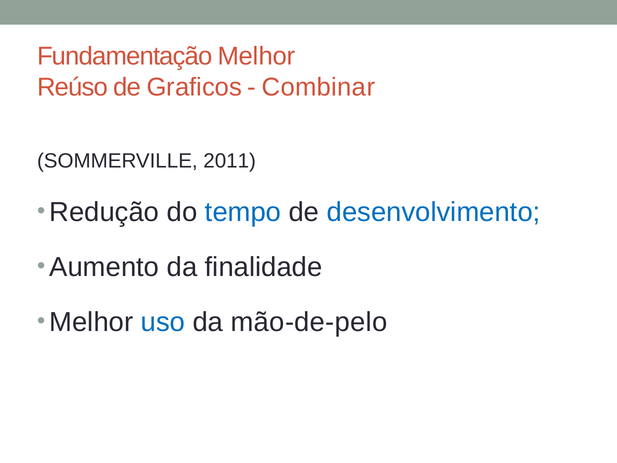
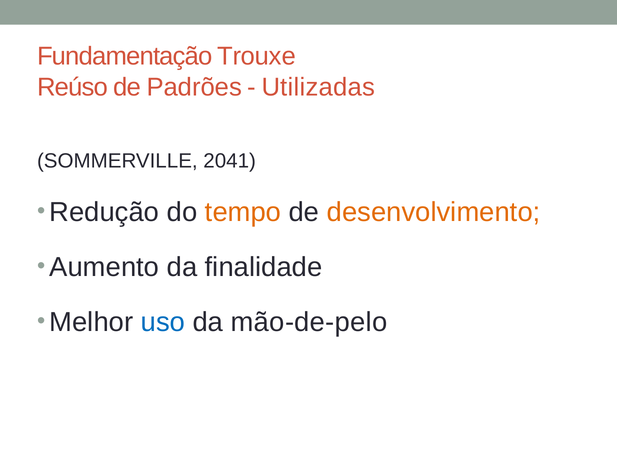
Fundamentação Melhor: Melhor -> Trouxe (257, 56)
Graficos: Graficos -> Padrões (194, 87)
Combinar: Combinar -> Utilizadas (318, 87)
2011: 2011 -> 2041 (230, 161)
tempo colour: blue -> orange (243, 212)
desenvolvimento colour: blue -> orange (434, 212)
